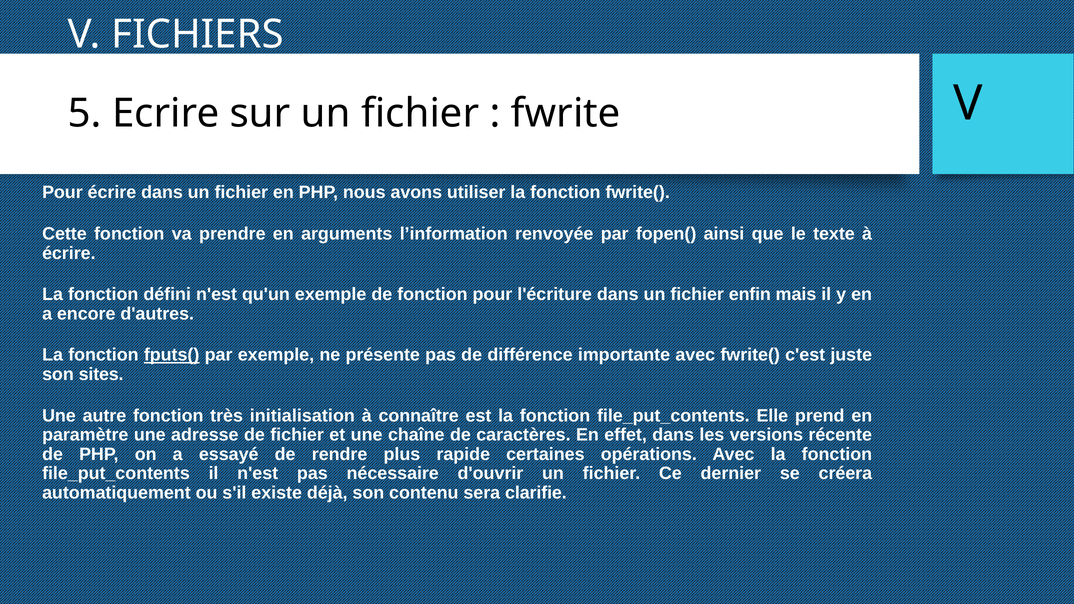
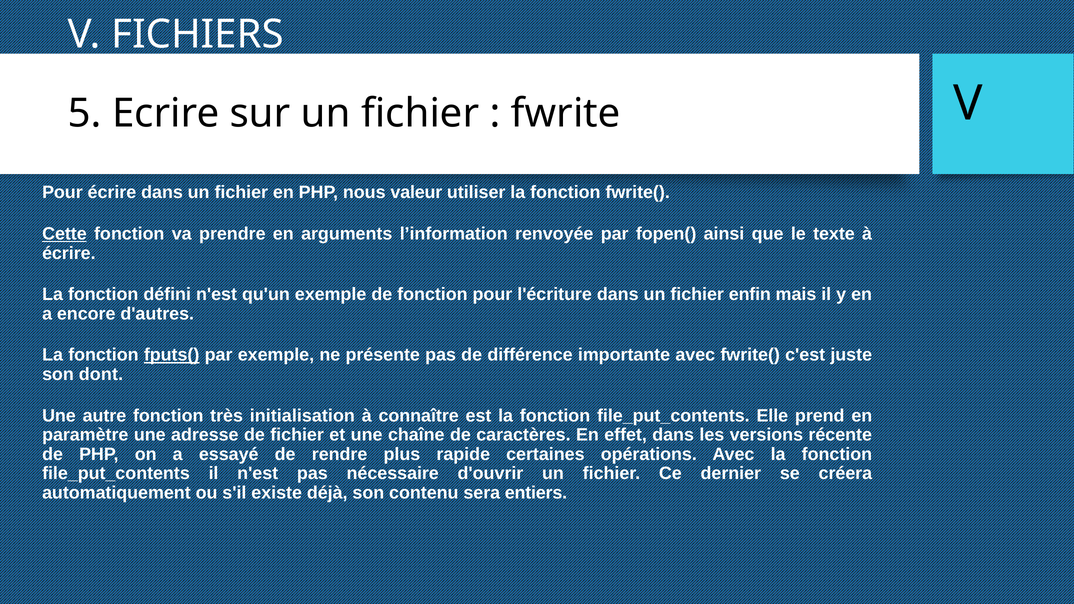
avons: avons -> valeur (416, 193)
Cette underline: none -> present (64, 234)
sites: sites -> dont (101, 374)
clarifie: clarifie -> entiers (536, 493)
